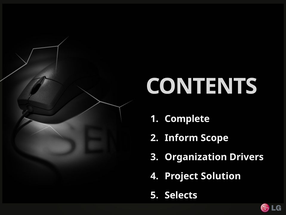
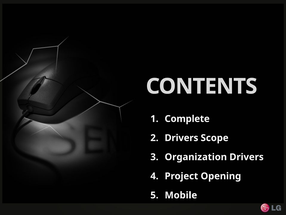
Inform: Inform -> Drivers (181, 138)
Solution: Solution -> Opening (221, 176)
Selects: Selects -> Mobile (181, 195)
